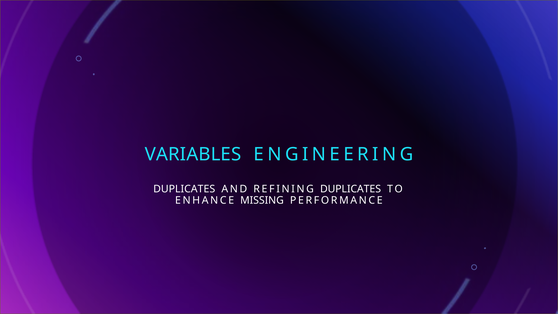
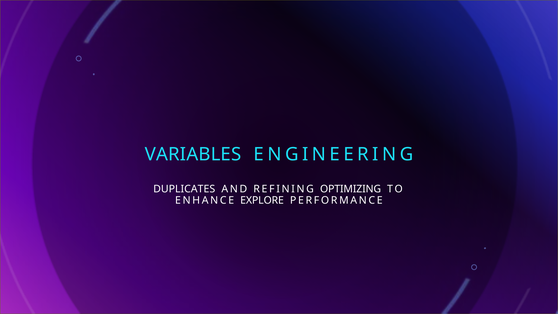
REFINING DUPLICATES: DUPLICATES -> OPTIMIZING (351, 189)
MISSING: MISSING -> EXPLORE (262, 200)
